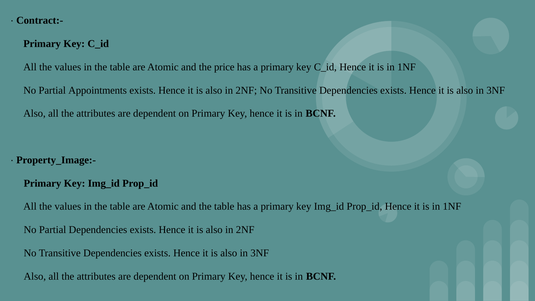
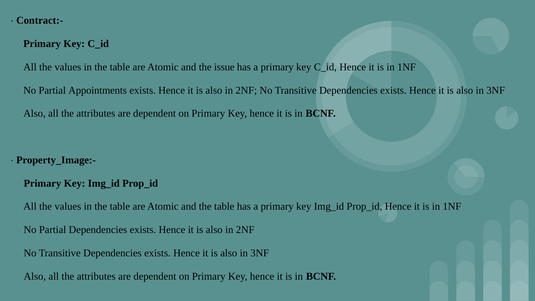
price: price -> issue (224, 67)
